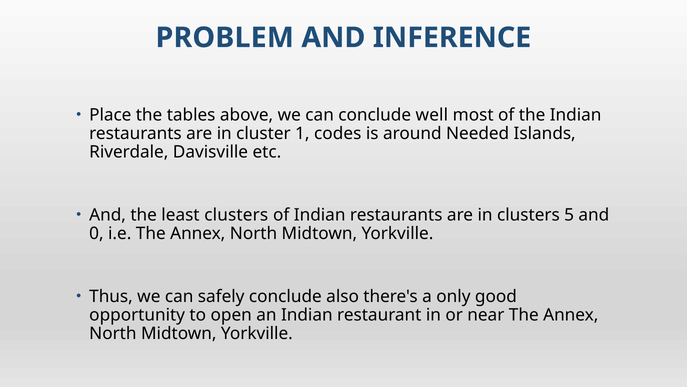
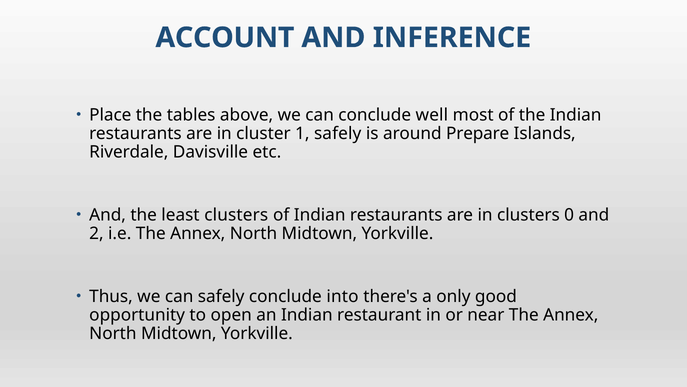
PROBLEM: PROBLEM -> ACCOUNT (225, 38)
1 codes: codes -> safely (338, 133)
Needed: Needed -> Prepare (478, 133)
5: 5 -> 0 (569, 215)
0: 0 -> 2 (96, 233)
also: also -> into (342, 296)
